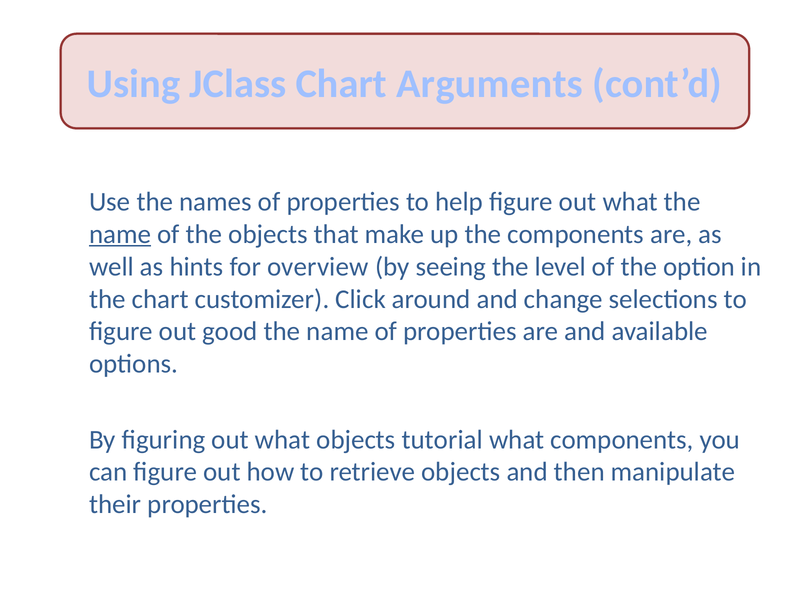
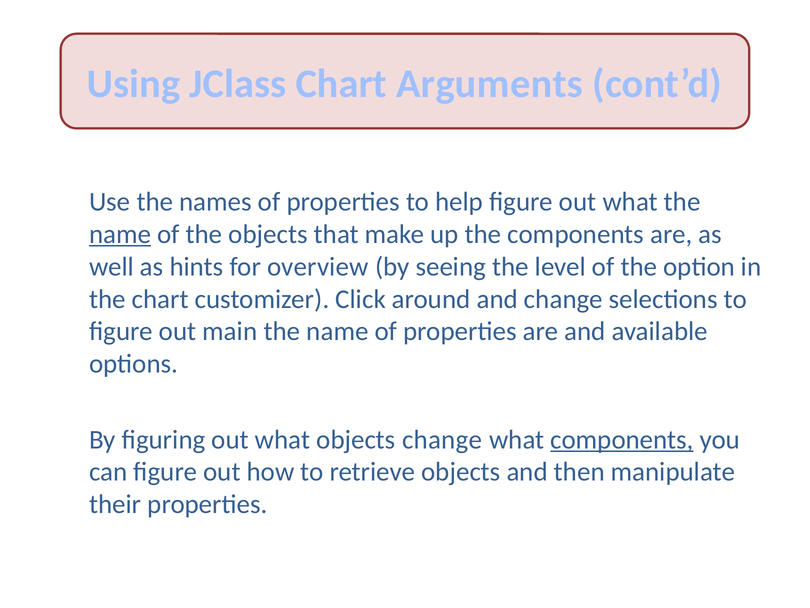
good: good -> main (230, 331)
objects tutorial: tutorial -> change (442, 439)
components underline: none -> present (622, 439)
